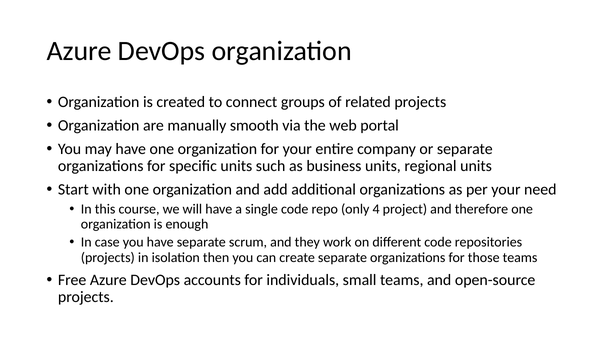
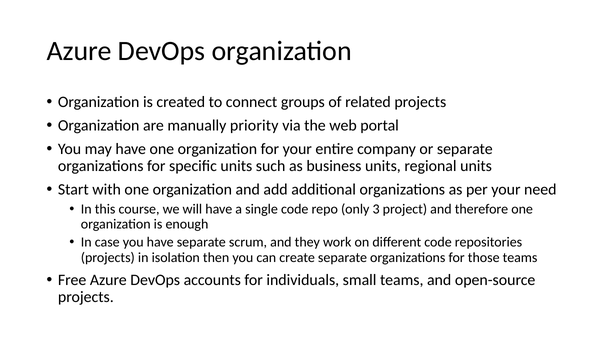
smooth: smooth -> priority (254, 126)
4: 4 -> 3 (376, 209)
